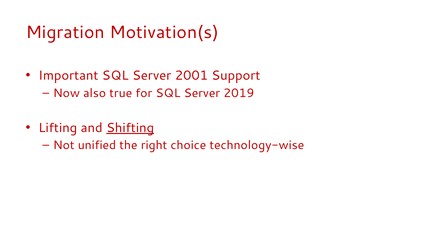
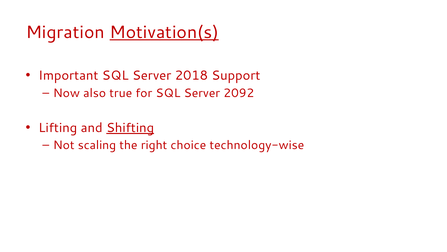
Motivation(s underline: none -> present (164, 32)
2001: 2001 -> 2018 (191, 75)
2019: 2019 -> 2092 (239, 93)
unified: unified -> scaling (97, 145)
